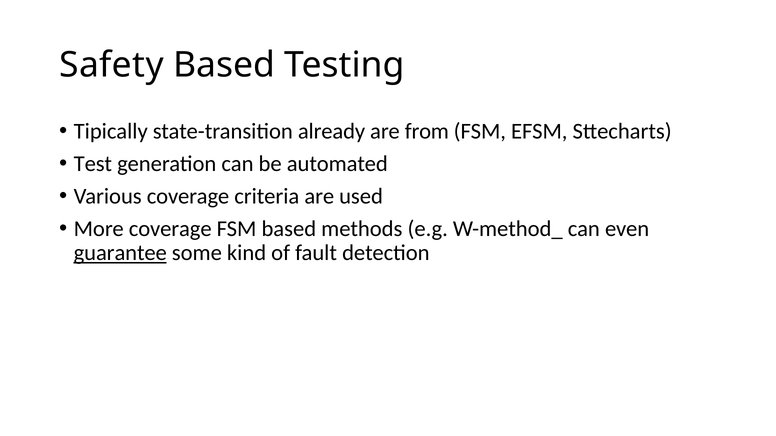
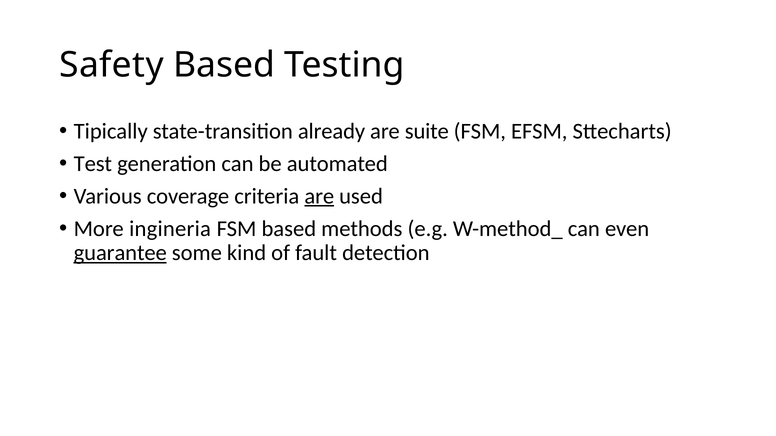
from: from -> suite (427, 131)
are underline: none -> present (319, 196)
More coverage: coverage -> ingineria (170, 229)
